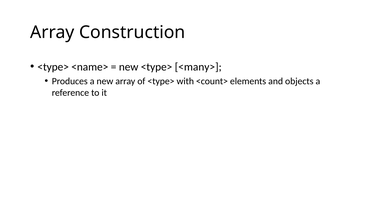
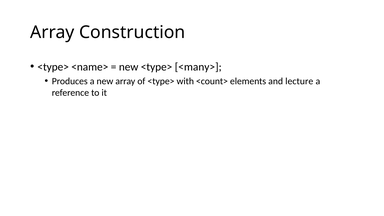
objects: objects -> lecture (299, 81)
